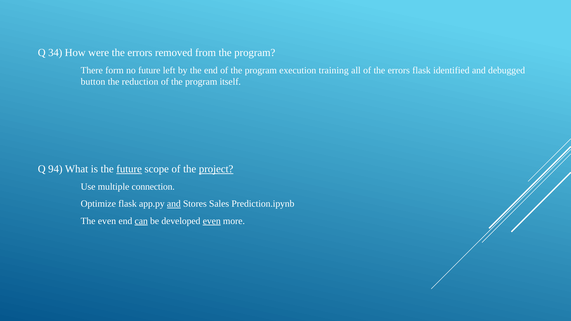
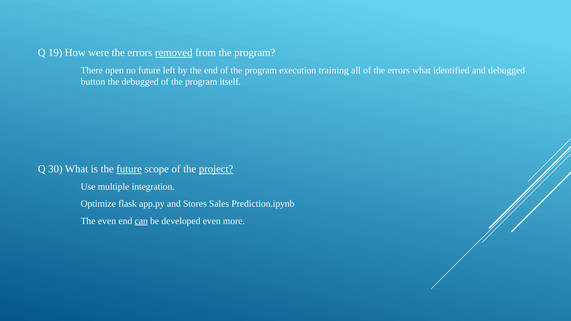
34: 34 -> 19 (55, 53)
removed underline: none -> present (174, 53)
form: form -> open (115, 70)
errors flask: flask -> what (422, 70)
the reduction: reduction -> debugged (140, 82)
94: 94 -> 30 (55, 169)
connection: connection -> integration (153, 187)
and underline: present -> none (174, 204)
even underline: present -> none (212, 221)
